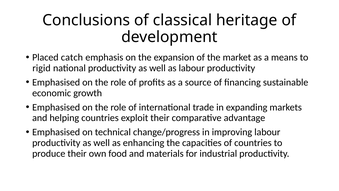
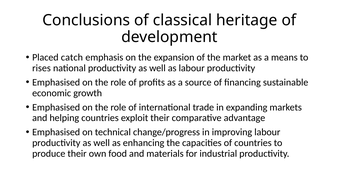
rigid: rigid -> rises (42, 68)
